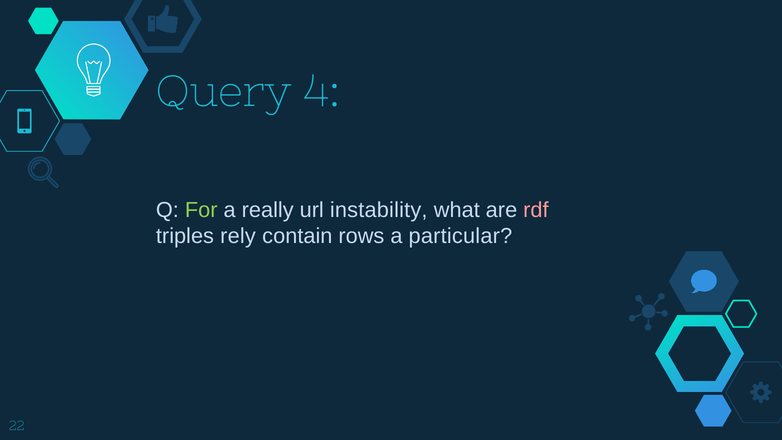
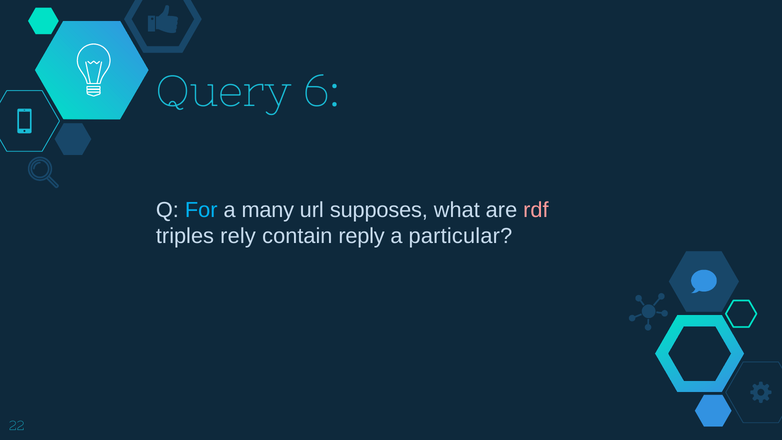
4: 4 -> 6 (322, 92)
For colour: light green -> light blue (201, 210)
really: really -> many (268, 210)
instability: instability -> supposes (379, 210)
rows: rows -> reply (362, 236)
